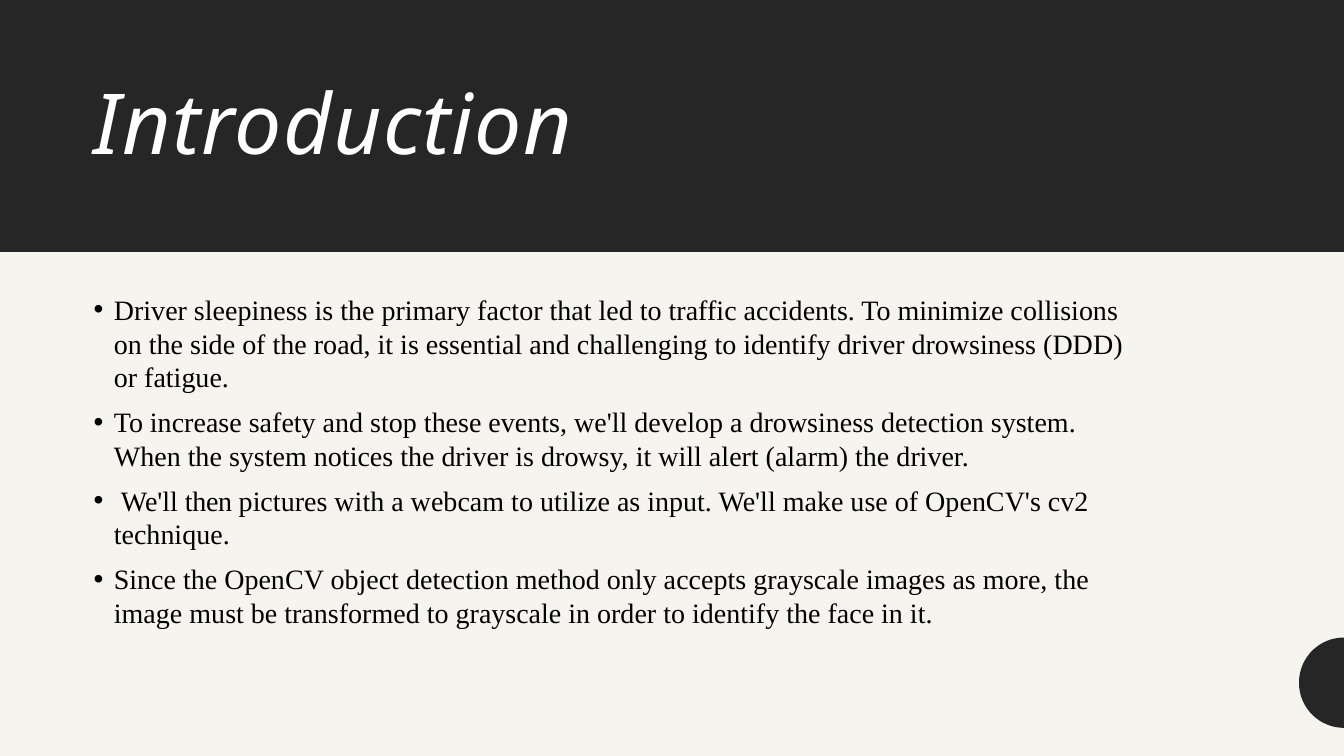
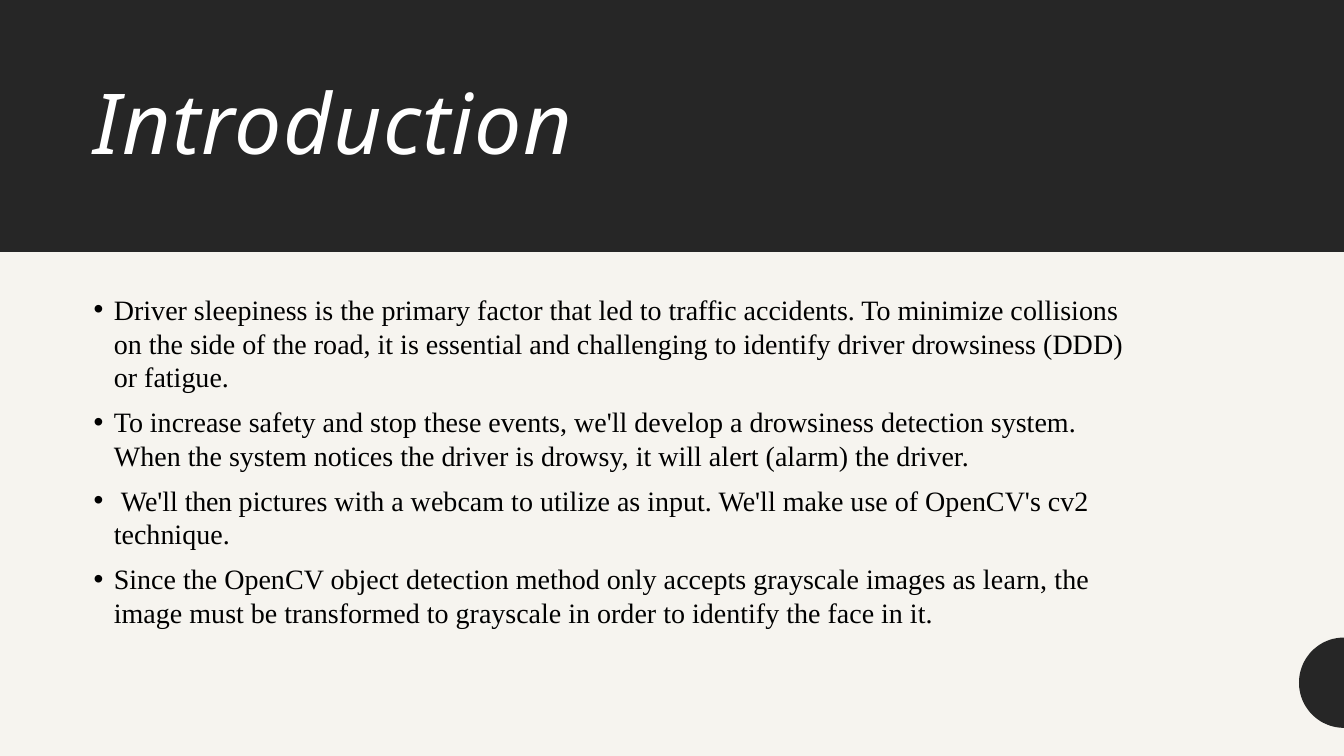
more: more -> learn (1015, 580)
